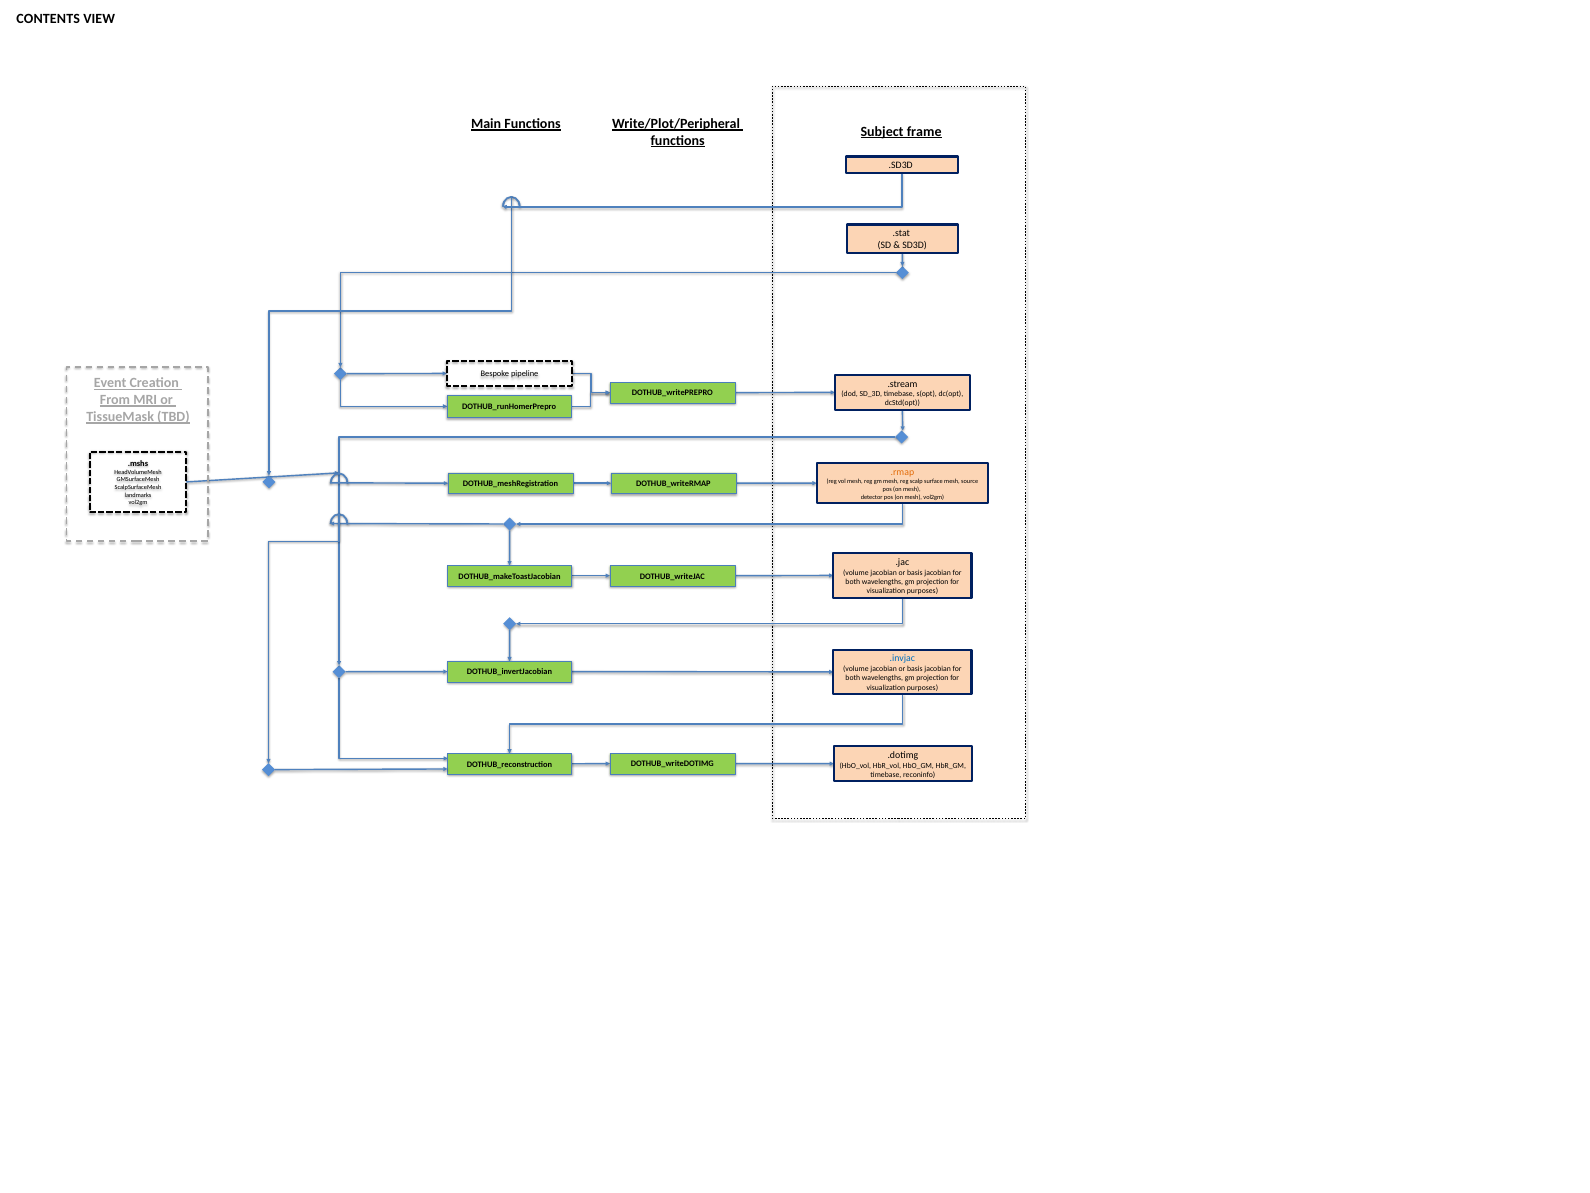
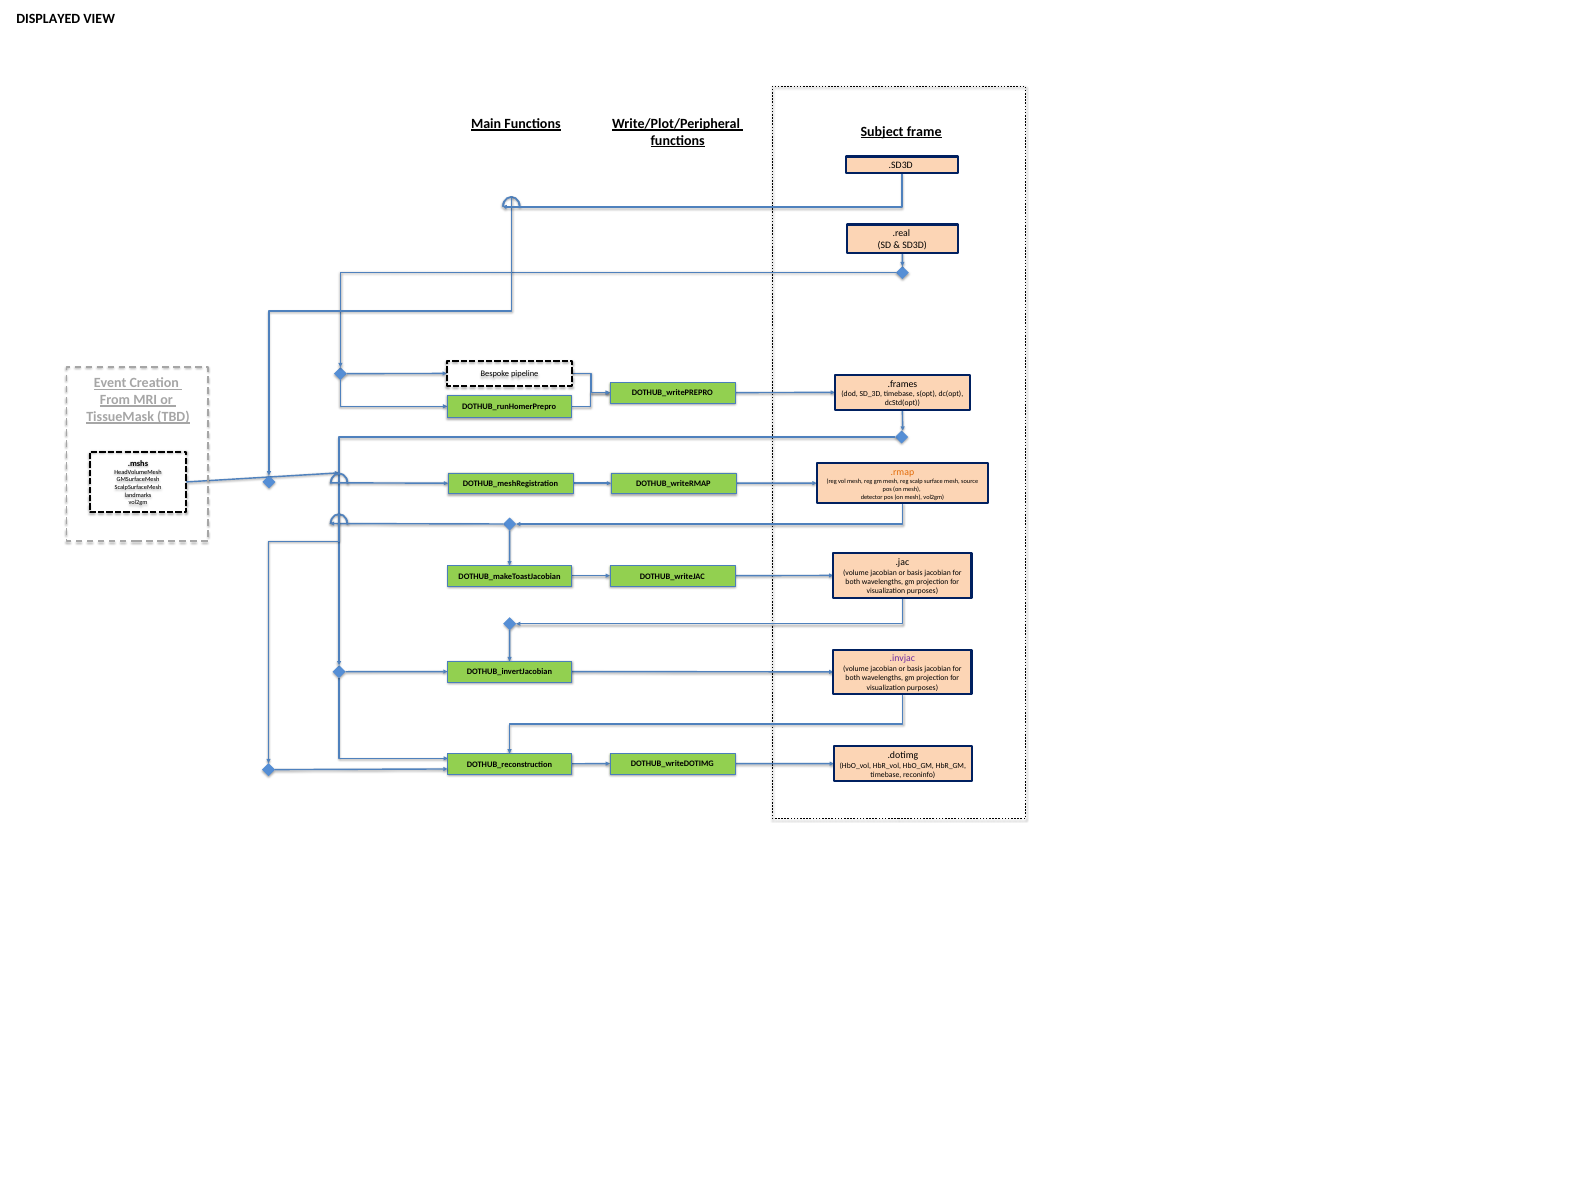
CONTENTS: CONTENTS -> DISPLAYED (48, 18)
.stat: .stat -> .real (901, 233)
.stream: .stream -> .frames (902, 384)
.invjac colour: blue -> purple (902, 658)
